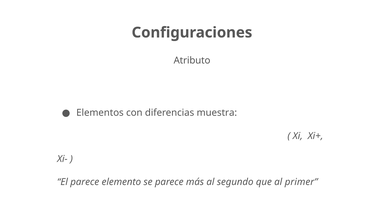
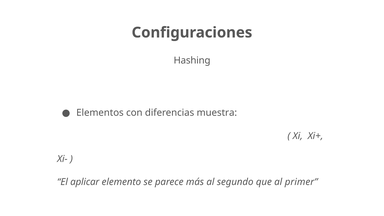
Atributo: Atributo -> Hashing (192, 60)
El parece: parece -> aplicar (85, 182)
